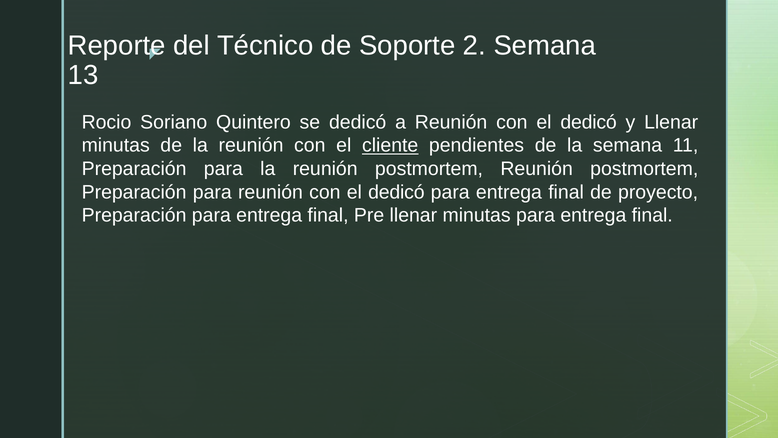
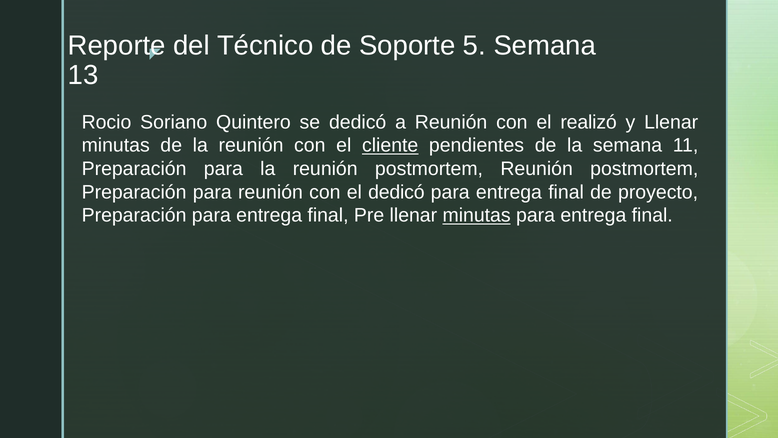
2: 2 -> 5 (474, 45)
dedicó: dedicó -> realizó (589, 122)
minutas underline: none -> present (477, 215)
